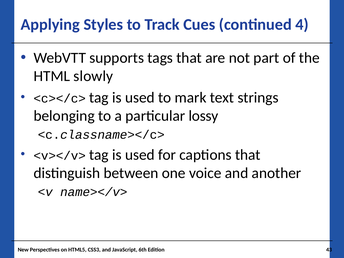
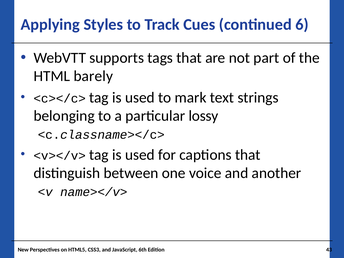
4: 4 -> 6 (302, 25)
slowly: slowly -> barely (93, 76)
